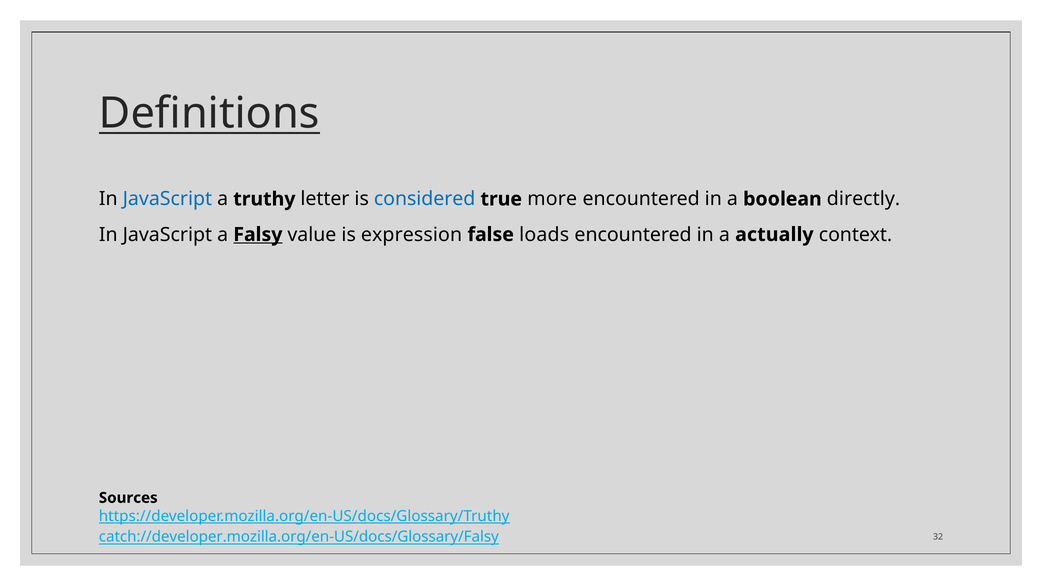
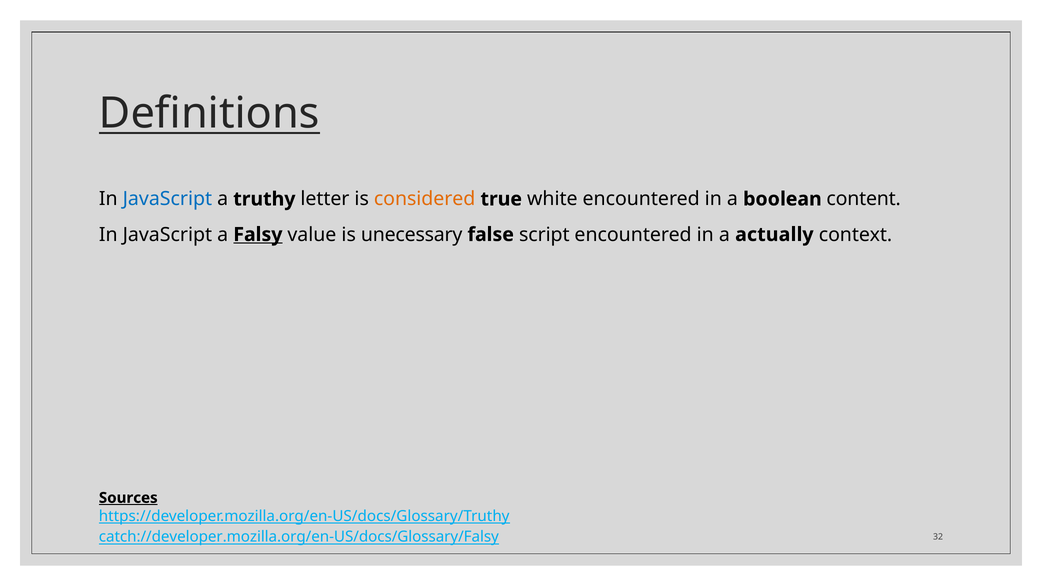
considered colour: blue -> orange (425, 199)
more: more -> white (552, 199)
directly: directly -> content (864, 199)
expression: expression -> unecessary (412, 235)
loads: loads -> script (544, 235)
Sources underline: none -> present (128, 498)
